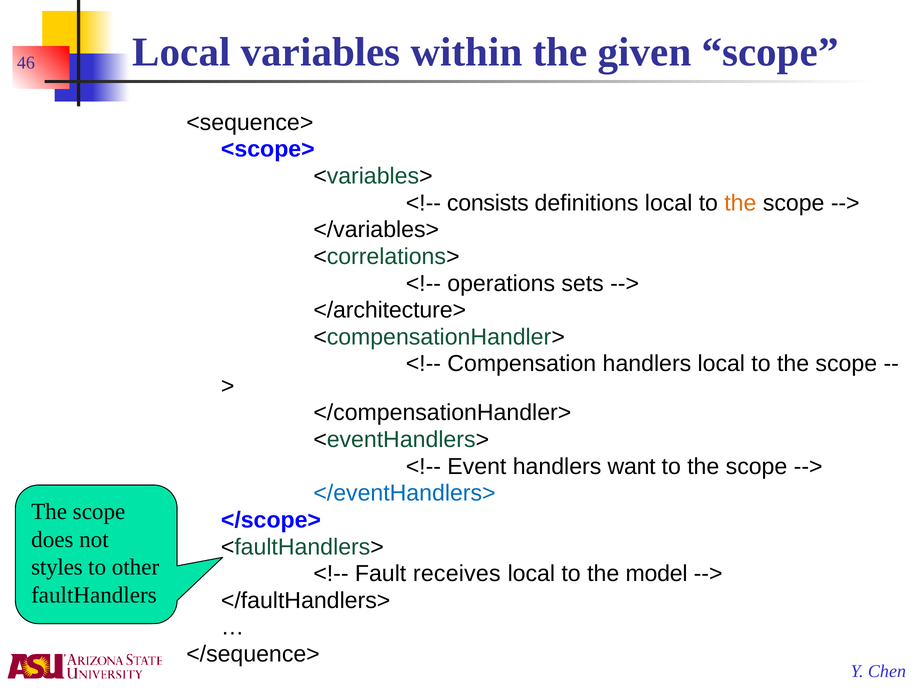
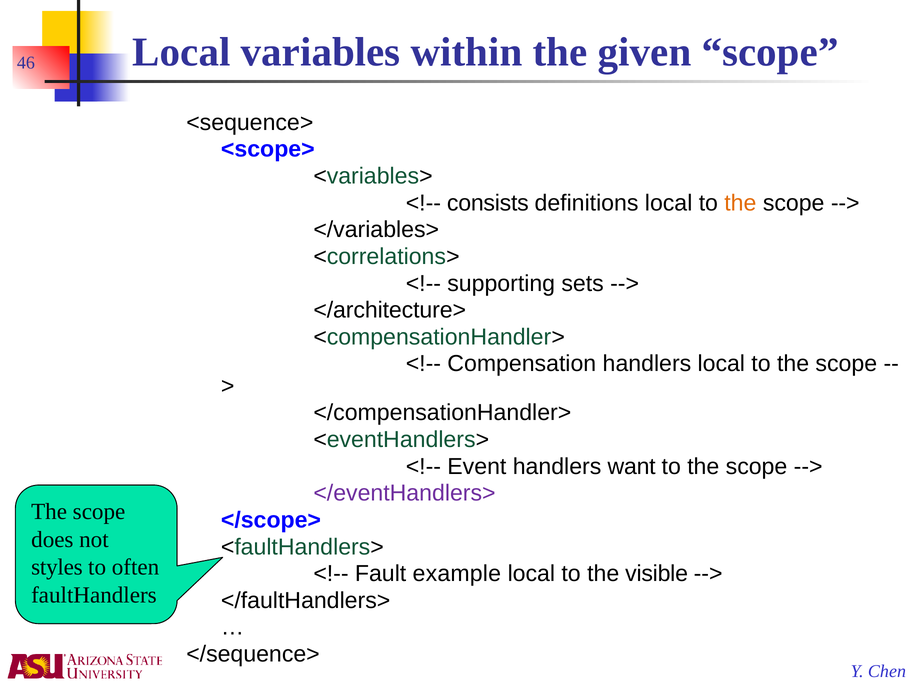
operations: operations -> supporting (501, 283)
</eventHandlers> colour: blue -> purple (404, 493)
other: other -> often (136, 567)
receives: receives -> example (457, 574)
model: model -> visible (657, 574)
